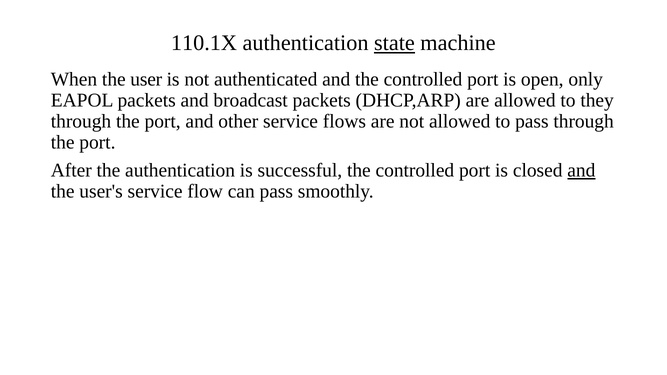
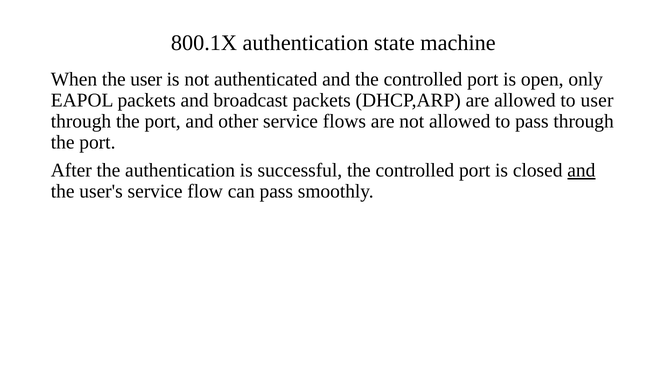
110.1X: 110.1X -> 800.1X (204, 43)
state underline: present -> none (394, 43)
to they: they -> user (597, 101)
